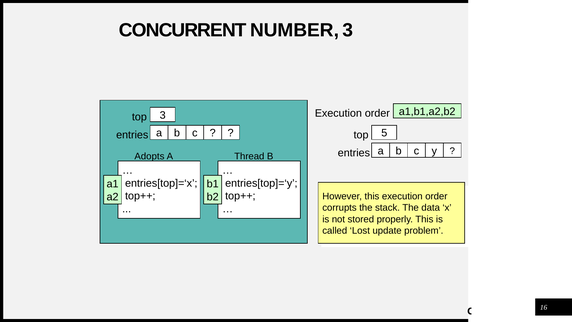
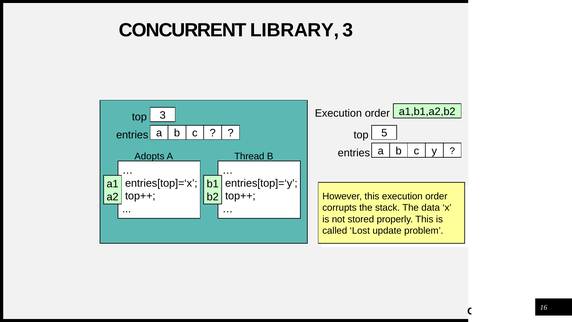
NUMBER: NUMBER -> LIBRARY (295, 30)
